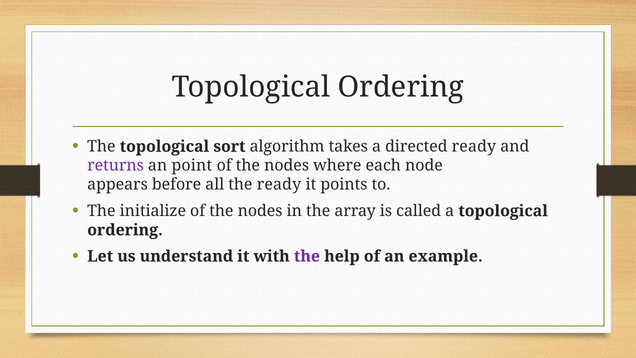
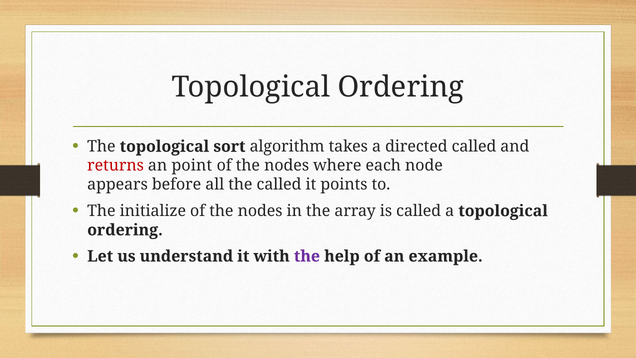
directed ready: ready -> called (474, 146)
returns colour: purple -> red (116, 166)
the ready: ready -> called (279, 185)
